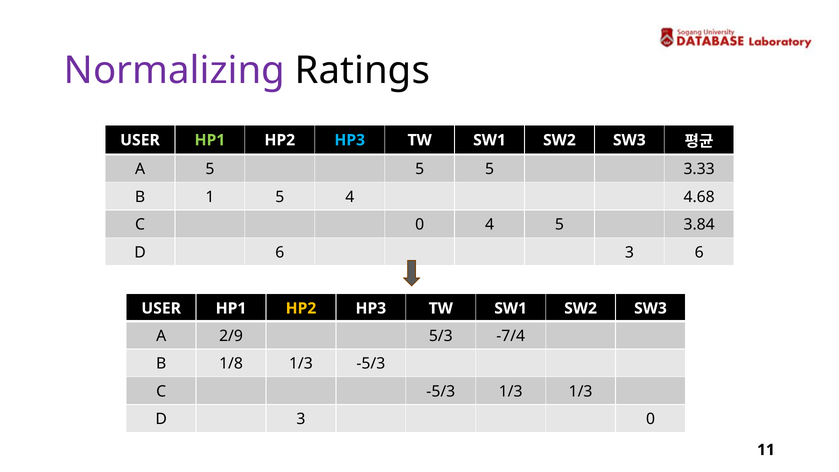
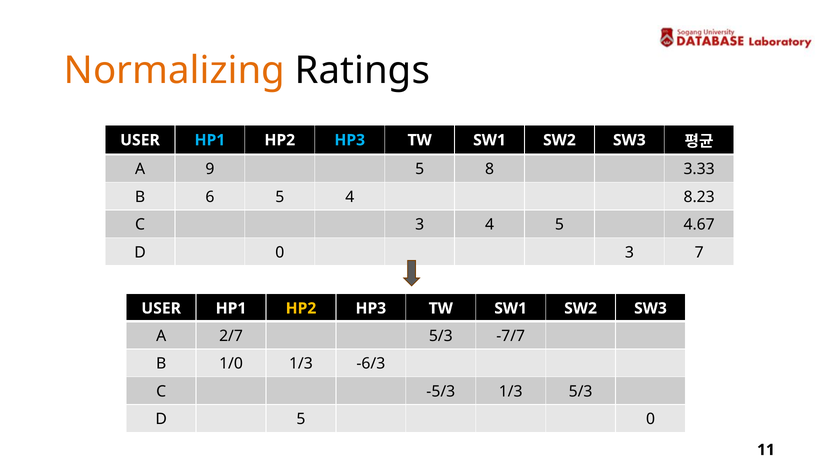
Normalizing colour: purple -> orange (174, 70)
HP1 colour: light green -> light blue (210, 140)
A 5: 5 -> 9 (210, 169)
5: 5 -> 8 (490, 169)
1: 1 -> 6 (210, 197)
4.68: 4.68 -> 8.23 (699, 197)
C 0: 0 -> 3 (420, 225)
3.84: 3.84 -> 4.67 (699, 225)
D 6: 6 -> 0 (280, 252)
3 6: 6 -> 7 (699, 252)
2/9: 2/9 -> 2/7 (231, 336)
-7/4: -7/4 -> -7/7 (511, 336)
1/8: 1/8 -> 1/0 (231, 364)
1/3 -5/3: -5/3 -> -6/3 (371, 364)
1/3 1/3: 1/3 -> 5/3 (581, 391)
D 3: 3 -> 5 (301, 419)
